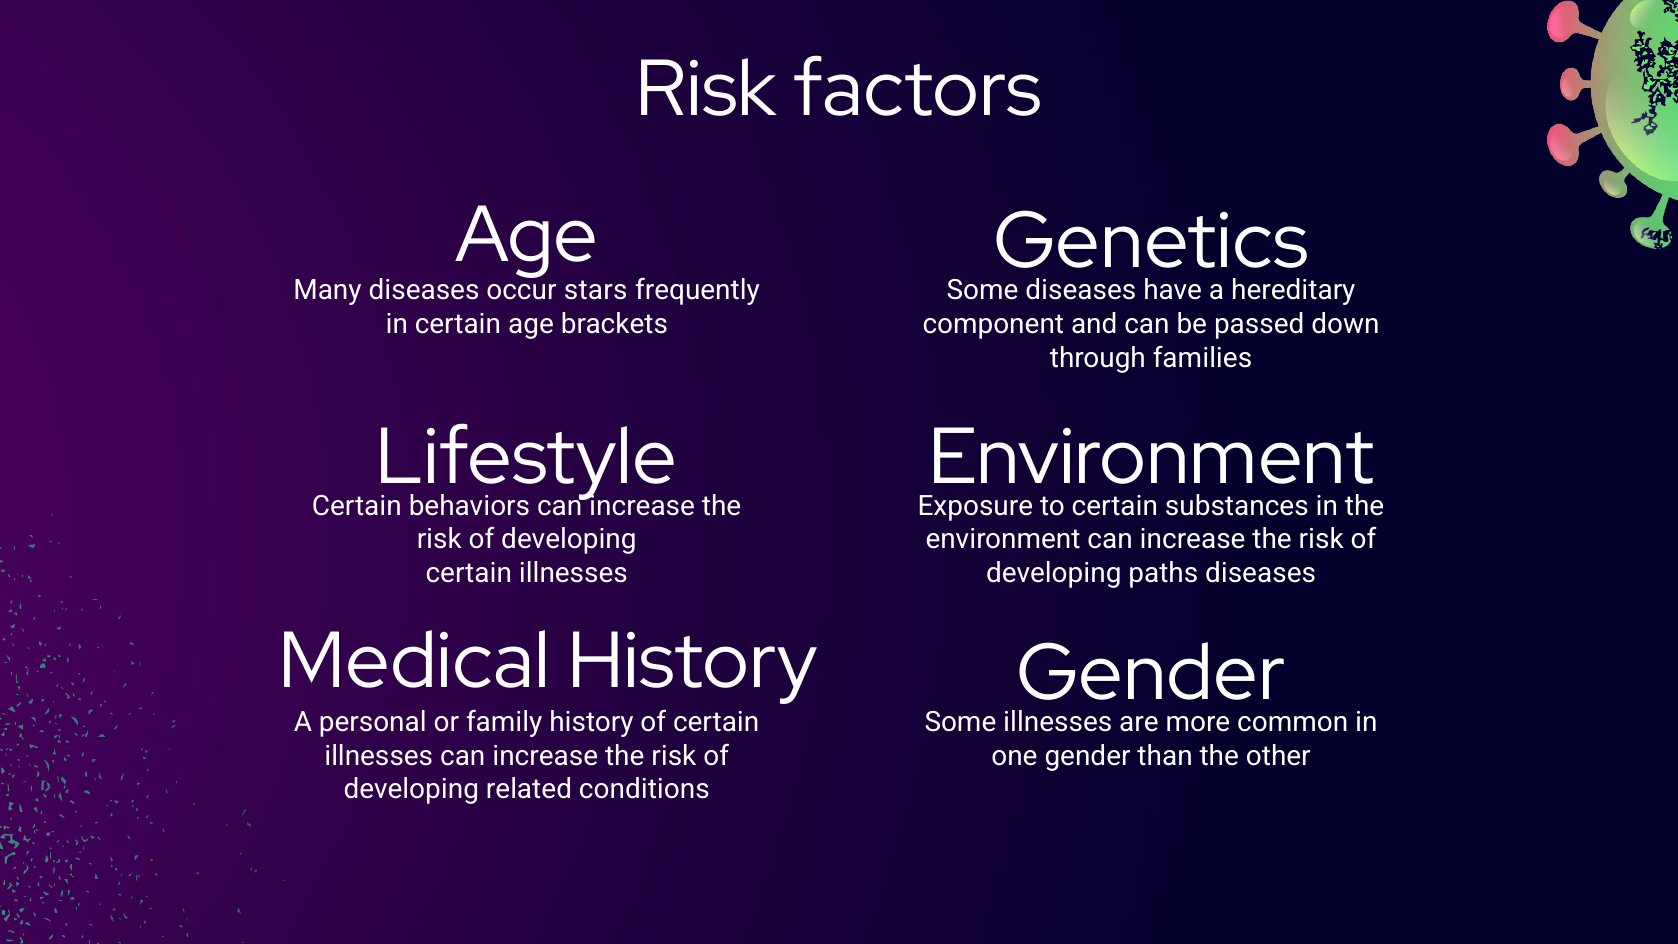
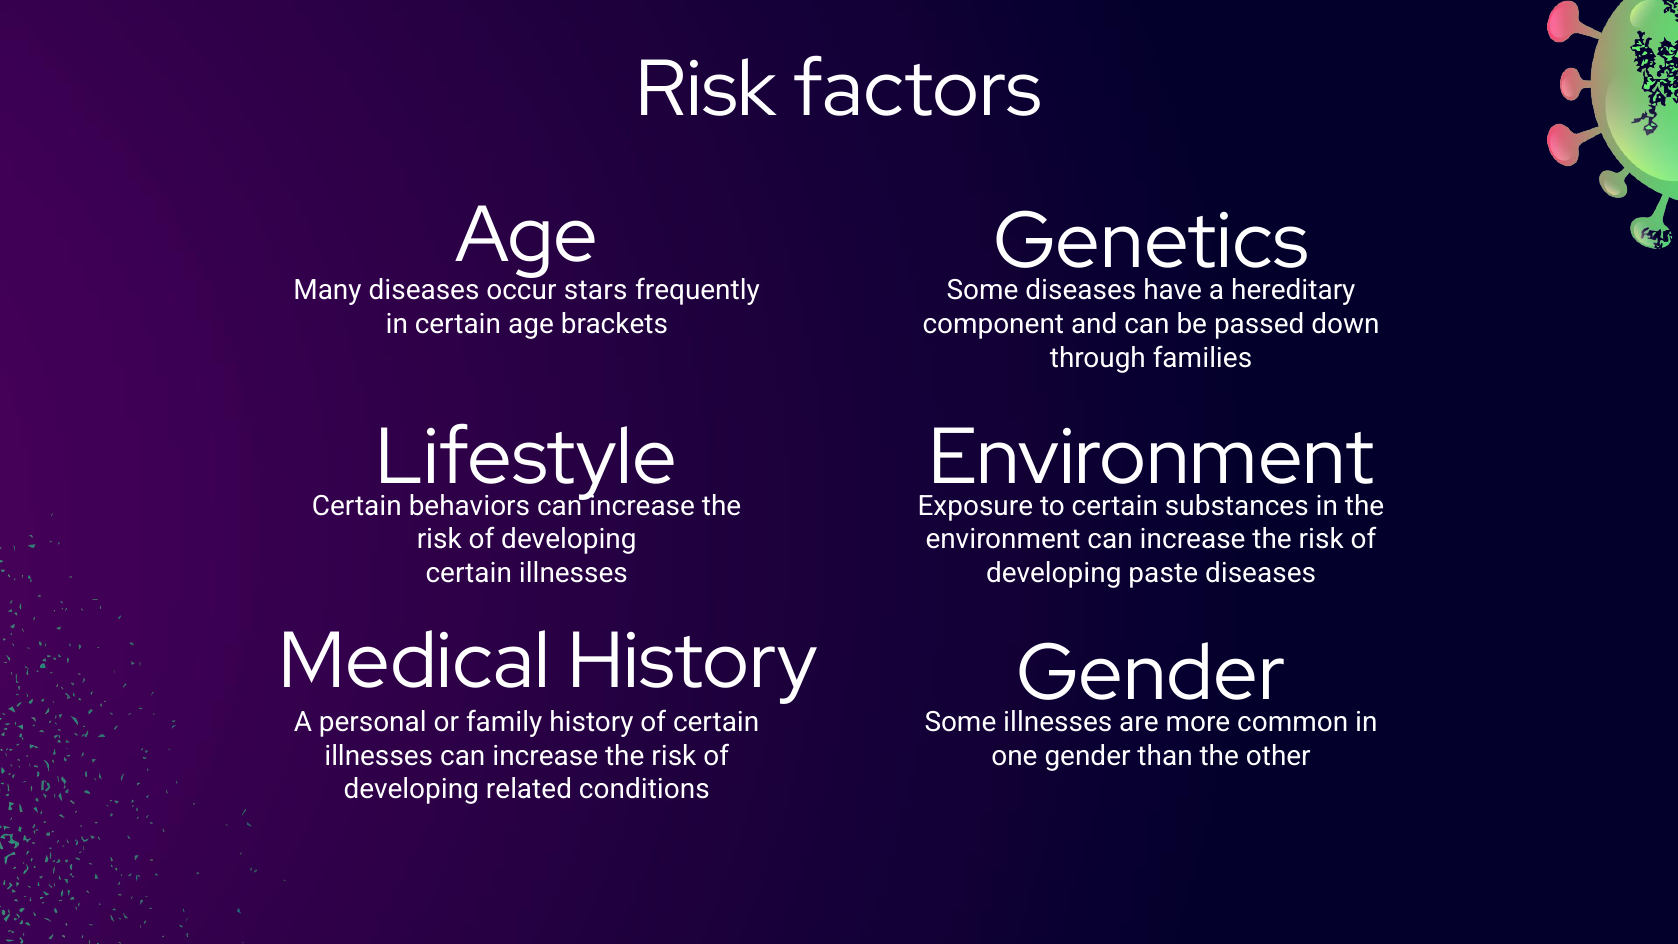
paths: paths -> paste (1163, 573)
